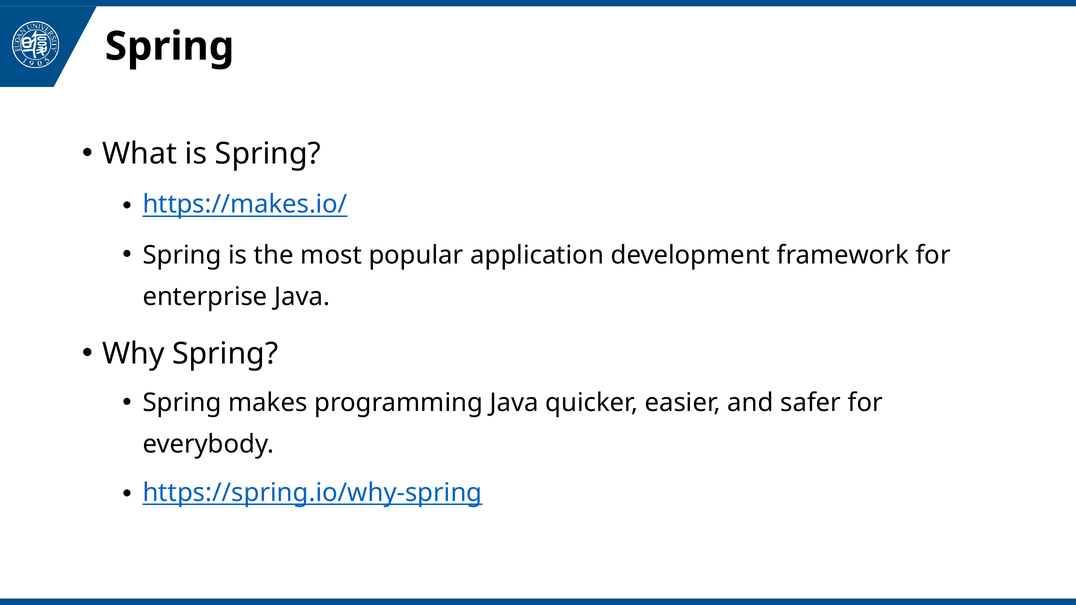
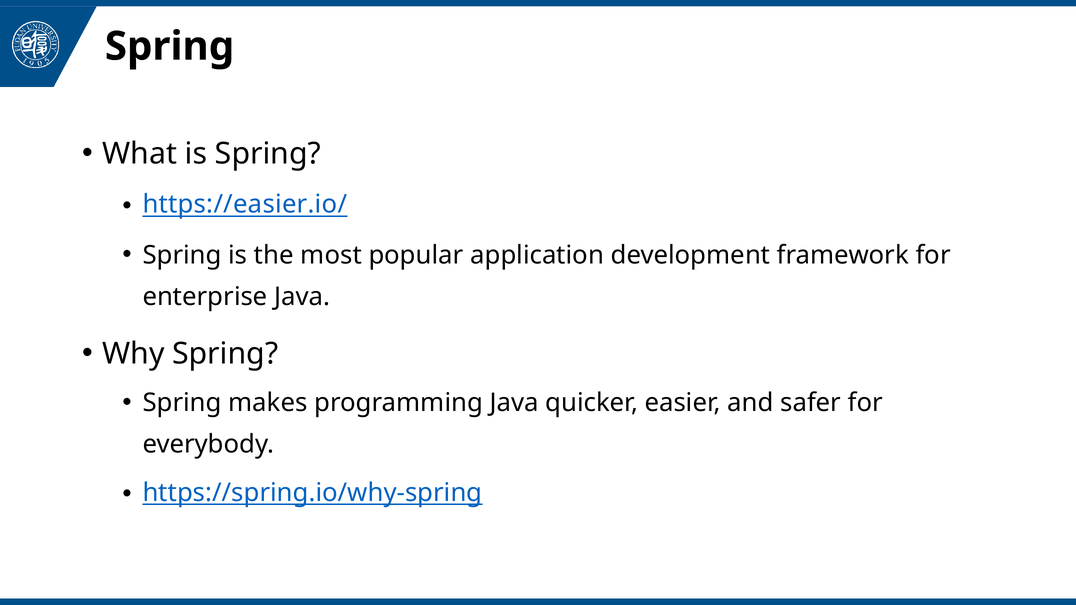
https://makes.io/: https://makes.io/ -> https://easier.io/ (245, 204)
